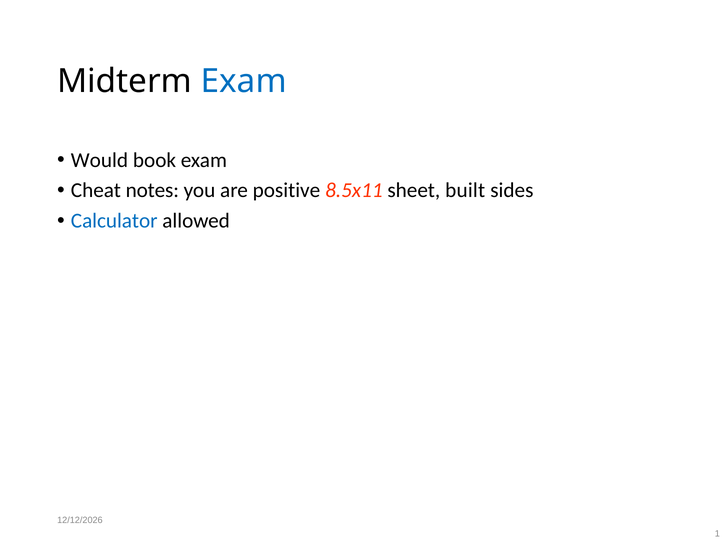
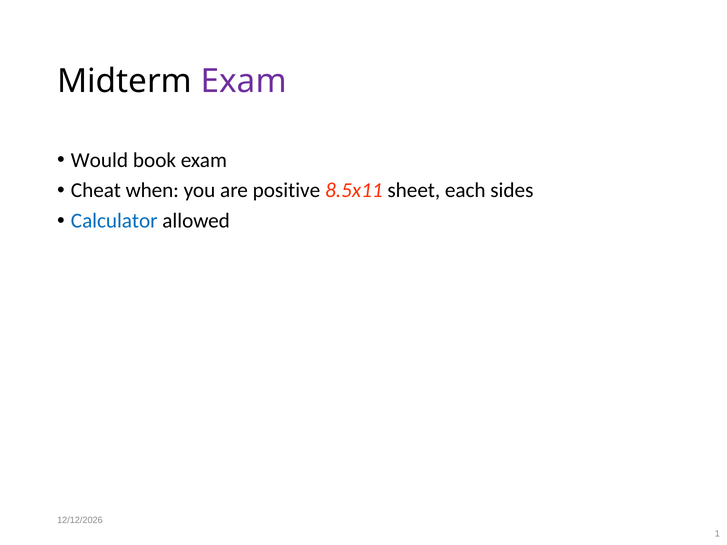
Exam colour: blue -> purple (244, 82)
notes: notes -> when (152, 191)
built: built -> each (465, 191)
